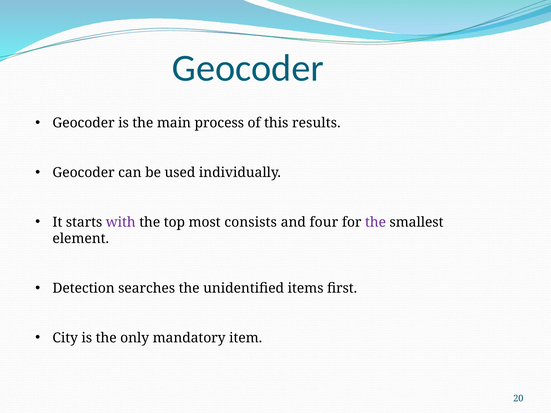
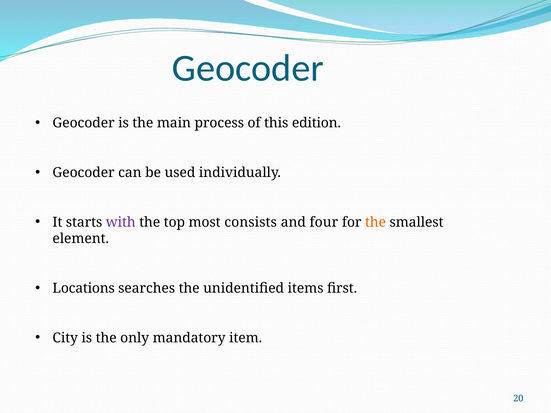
results: results -> edition (316, 123)
the colour: purple -> orange (376, 222)
Detection: Detection -> Locations (84, 288)
